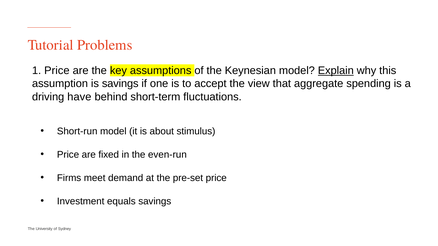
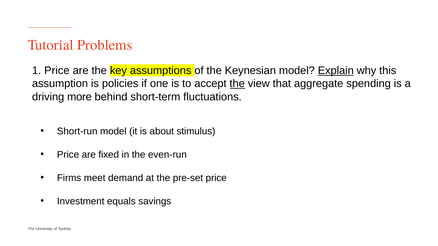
is savings: savings -> policies (120, 84)
the underline: none -> present (237, 84)
have: have -> more (79, 97)
